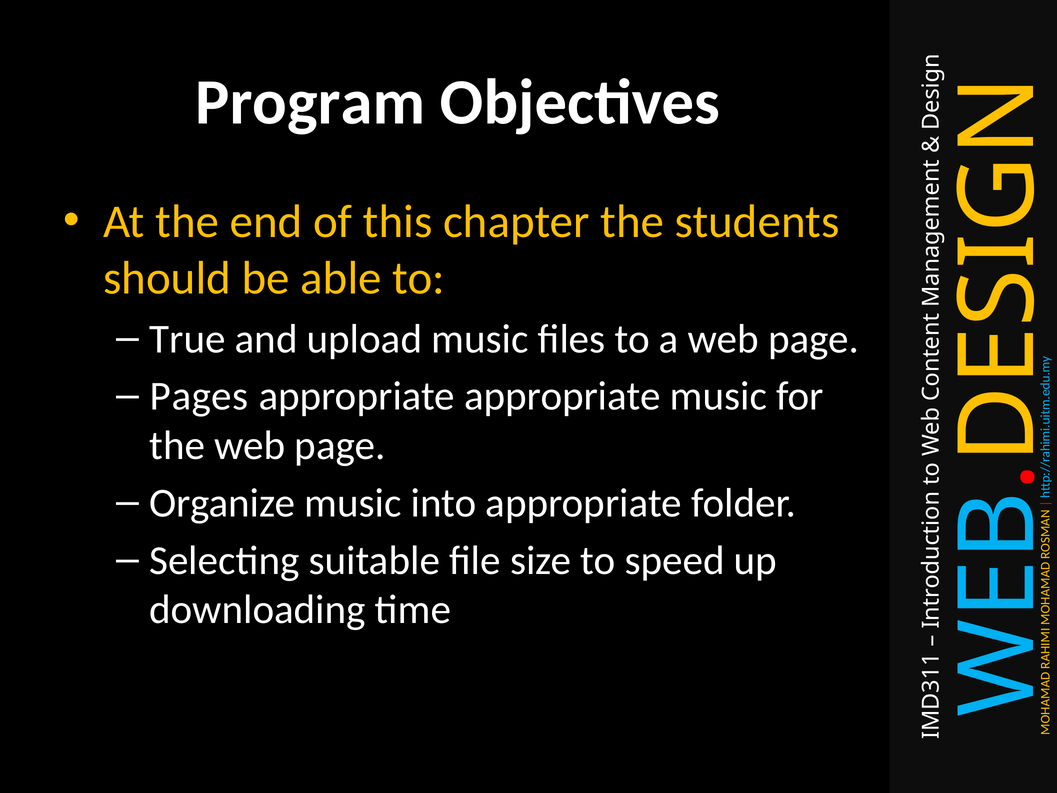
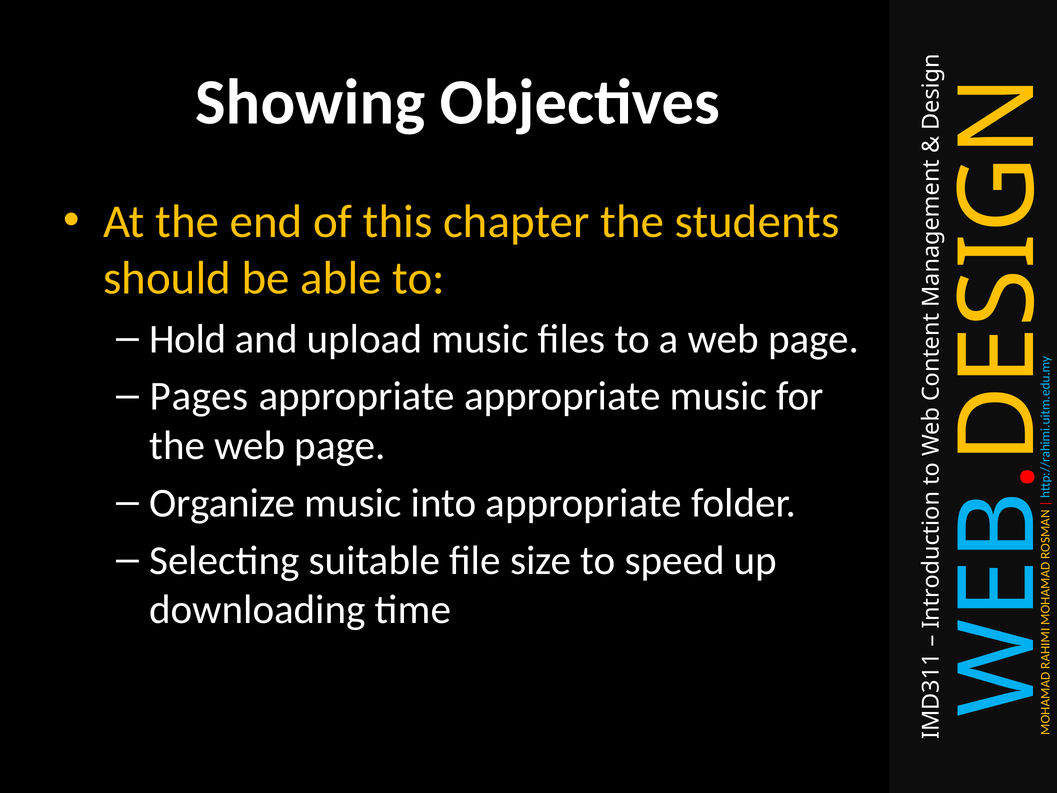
Program: Program -> Showing (310, 102)
True: True -> Hold (188, 339)
